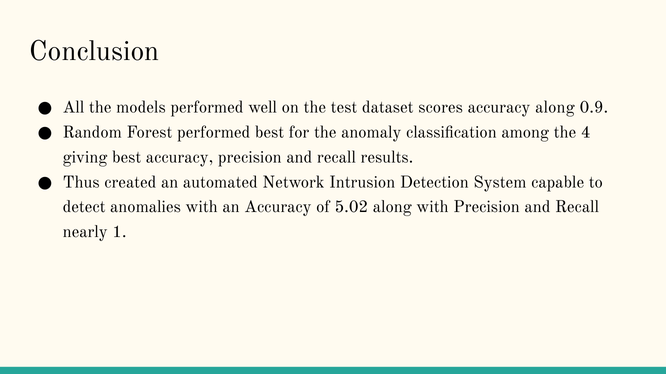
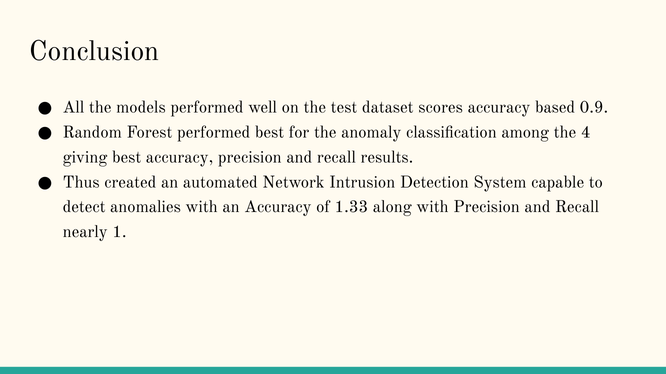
accuracy along: along -> based (555, 107)
5.02: 5.02 -> 1.33 (351, 207)
